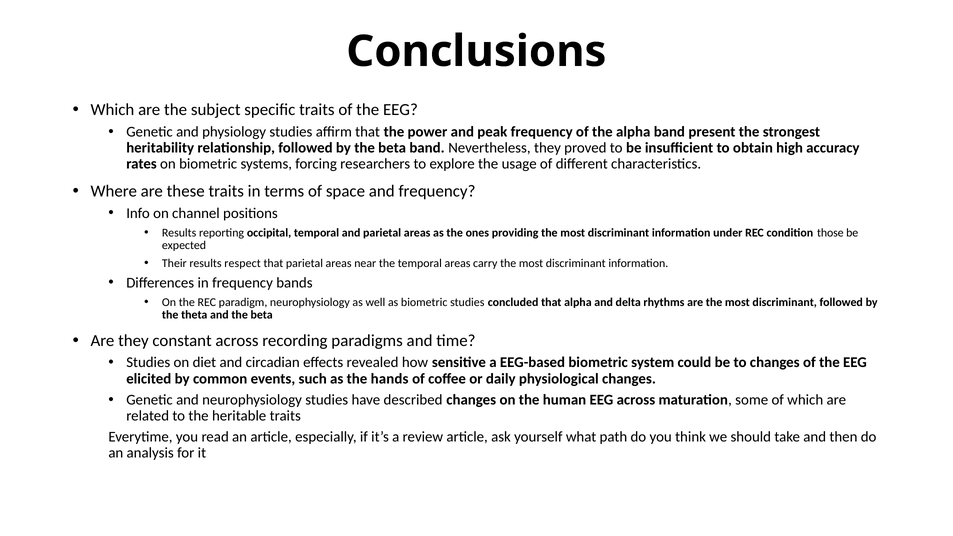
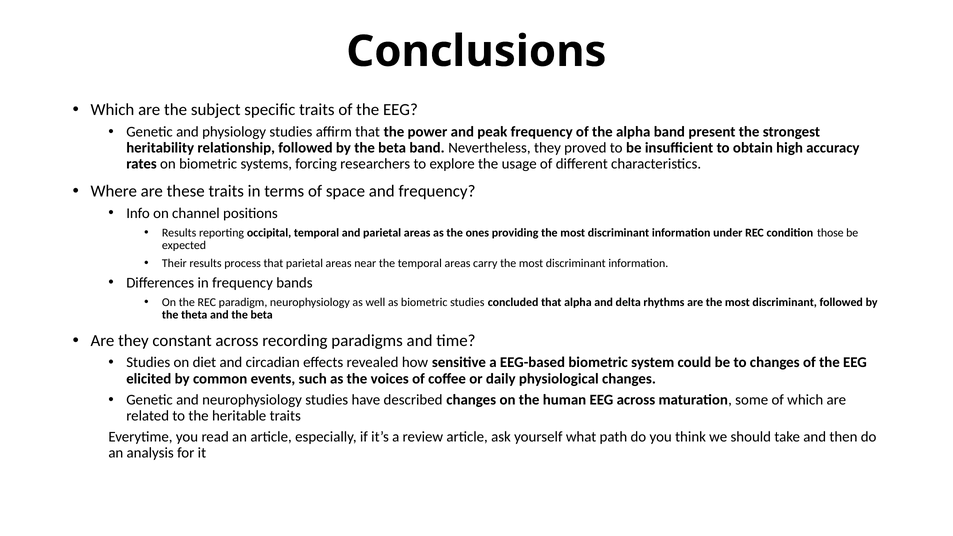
respect: respect -> process (243, 263)
hands: hands -> voices (390, 379)
